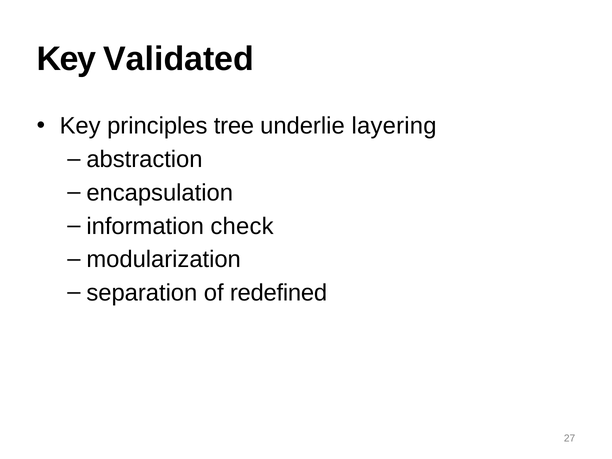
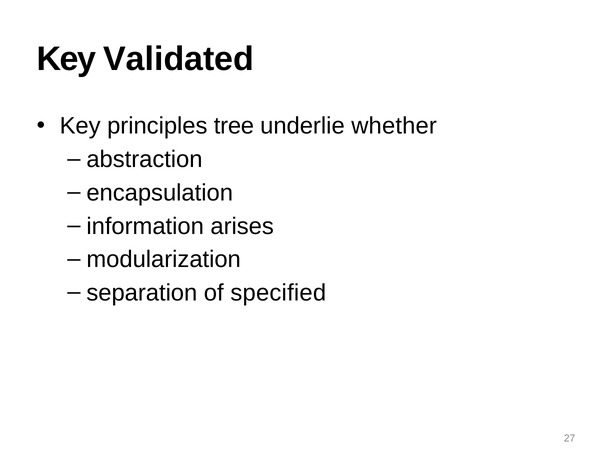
layering: layering -> whether (394, 126)
check: check -> arises (242, 226)
redefined: redefined -> specified (278, 293)
